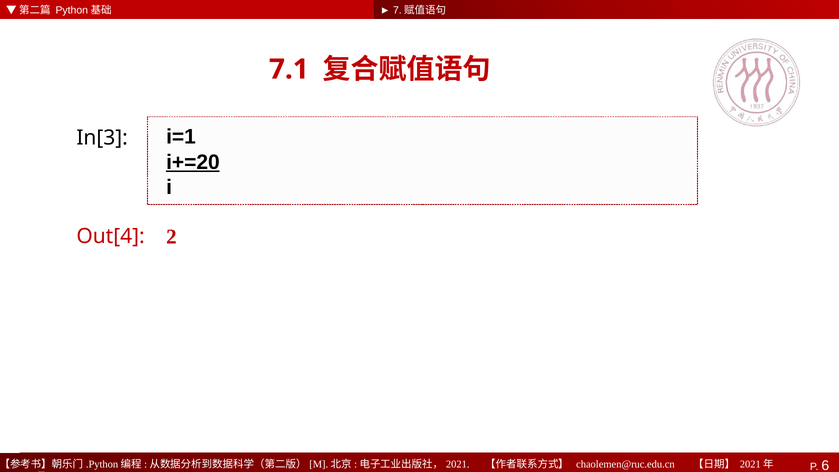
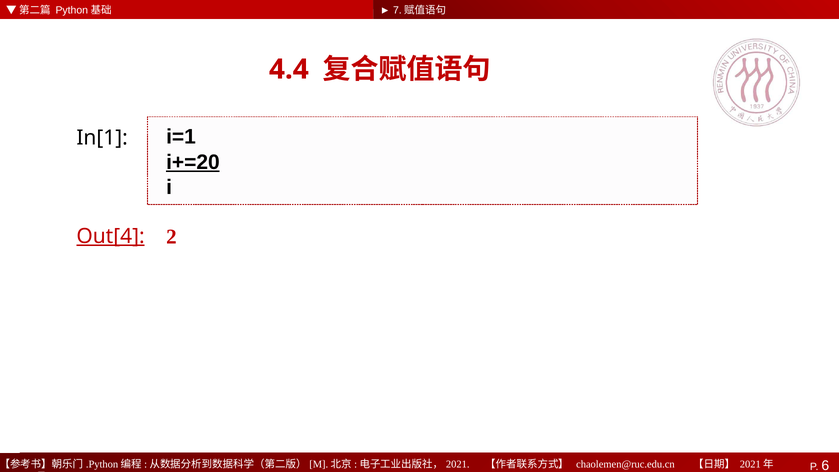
7.1: 7.1 -> 4.4 (289, 69)
In[3: In[3 -> In[1 (102, 138)
Out[4 underline: none -> present (111, 236)
